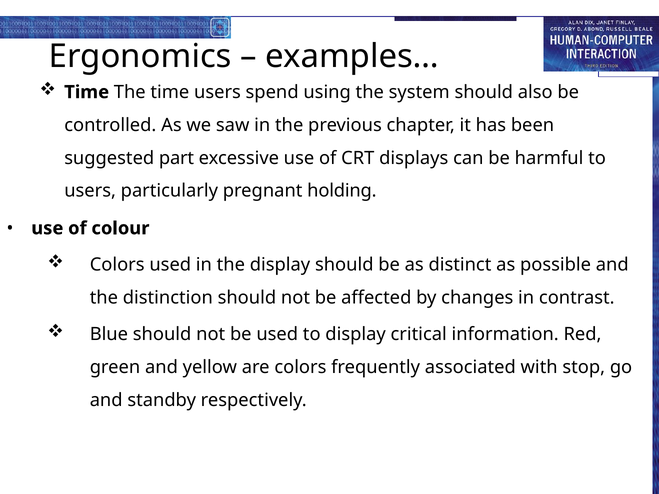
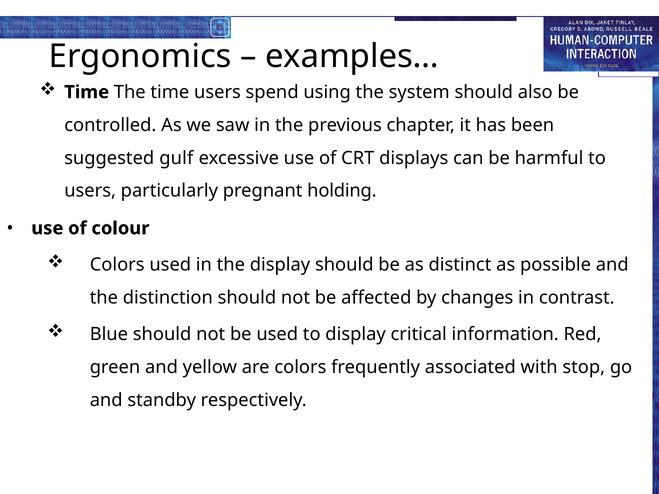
part: part -> gulf (176, 158)
